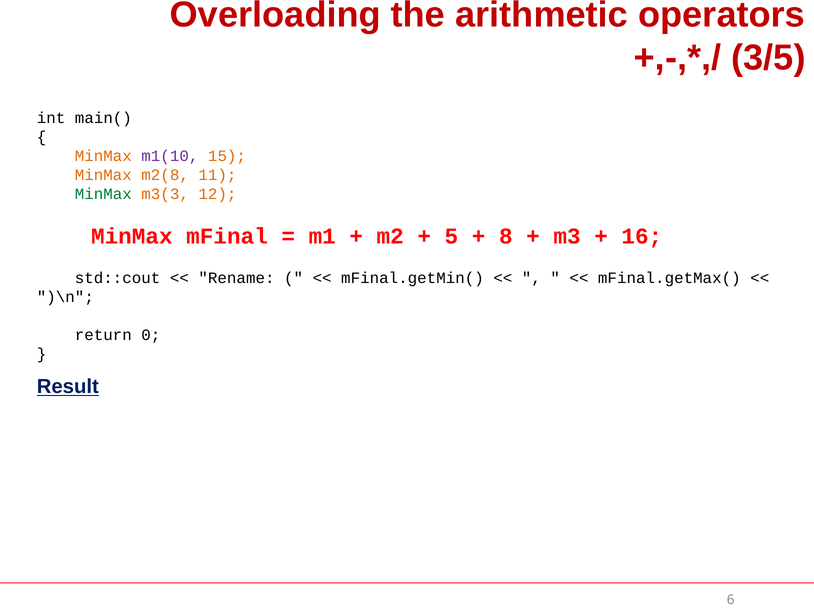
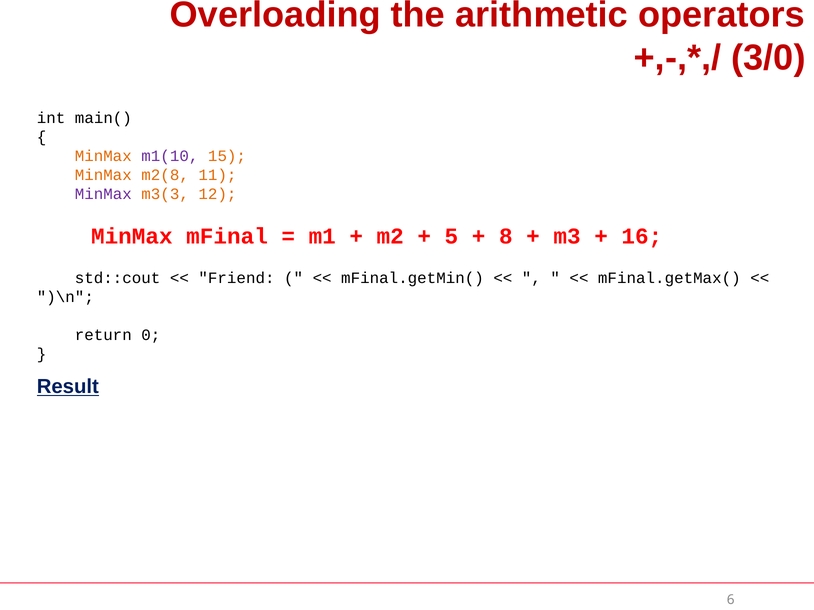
3/5: 3/5 -> 3/0 (768, 58)
MinMax colour: green -> purple (103, 194)
Rename: Rename -> Friend (236, 278)
